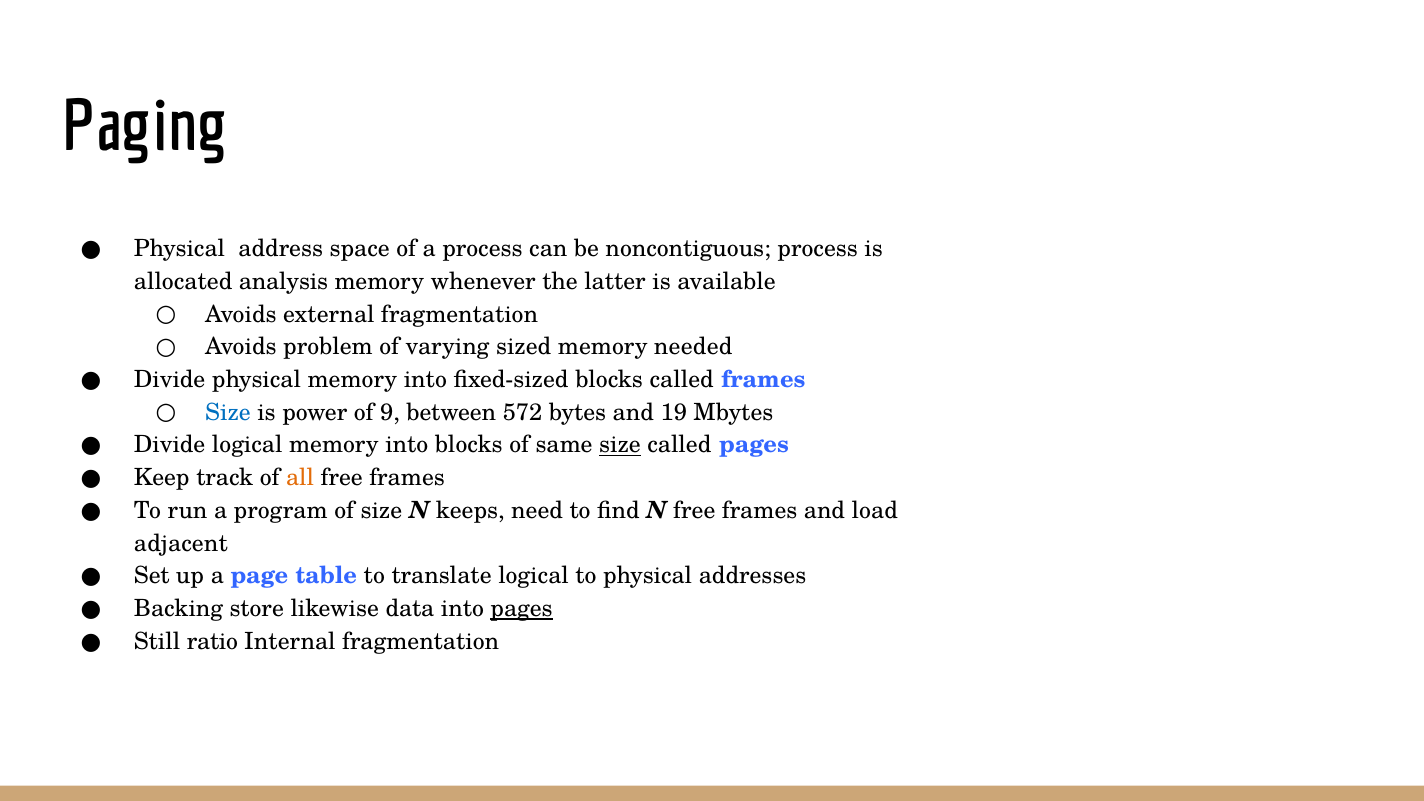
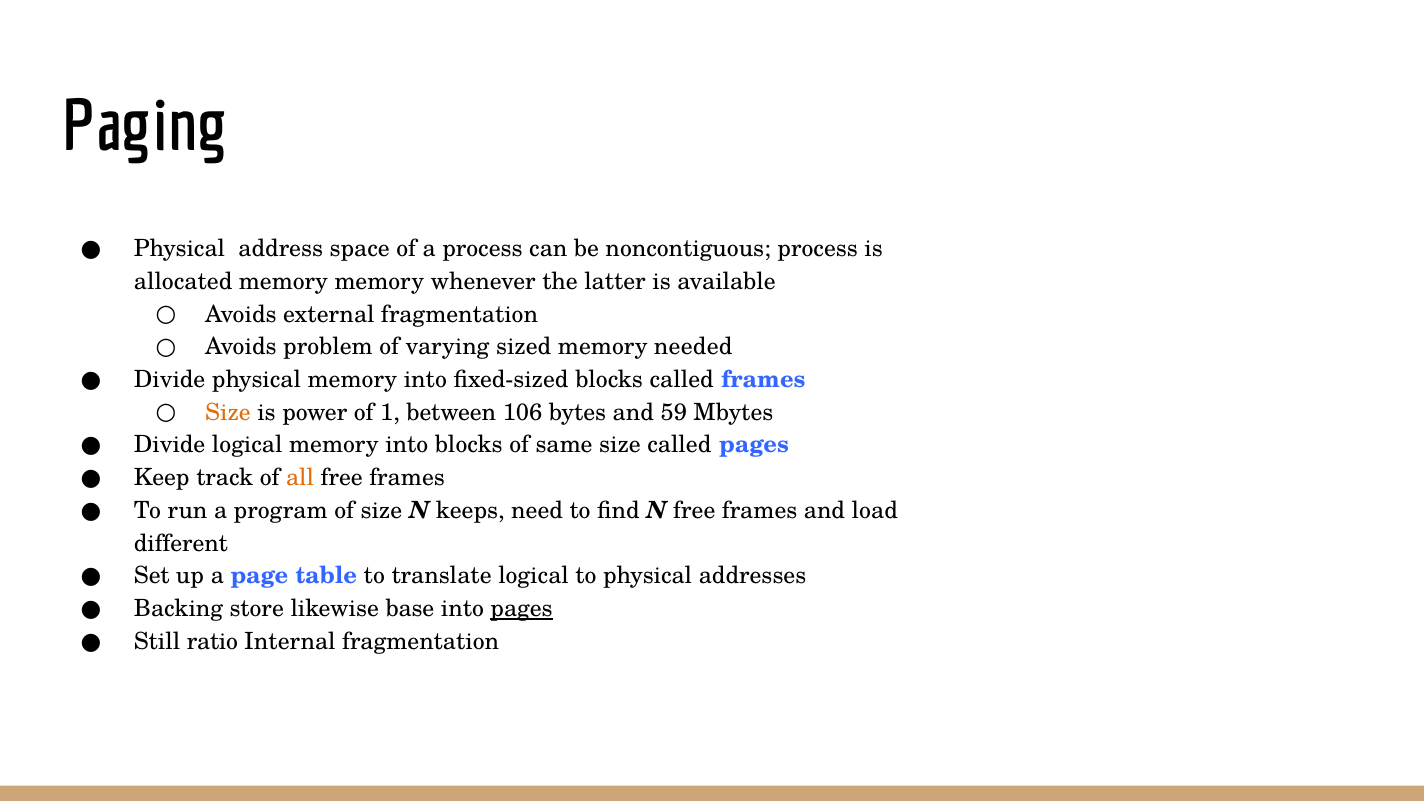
allocated analysis: analysis -> memory (283, 281)
Size colour: blue -> orange (228, 412)
9: 9 -> 1 (390, 412)
572: 572 -> 106 (523, 412)
19: 19 -> 59 (674, 412)
size underline: present -> none (620, 445)
adjacent: adjacent -> different (181, 543)
data: data -> base (410, 609)
